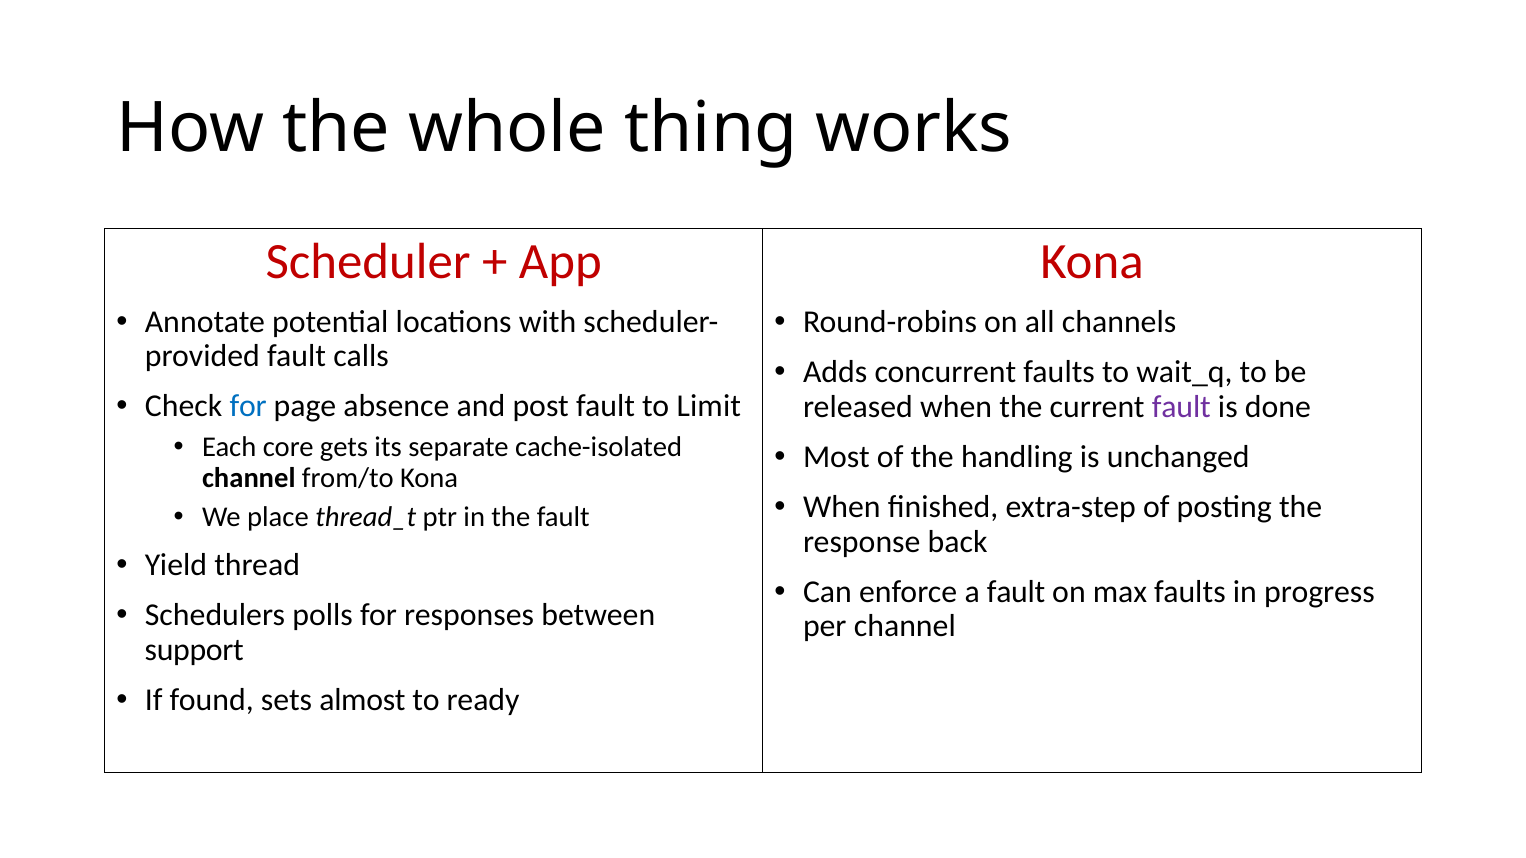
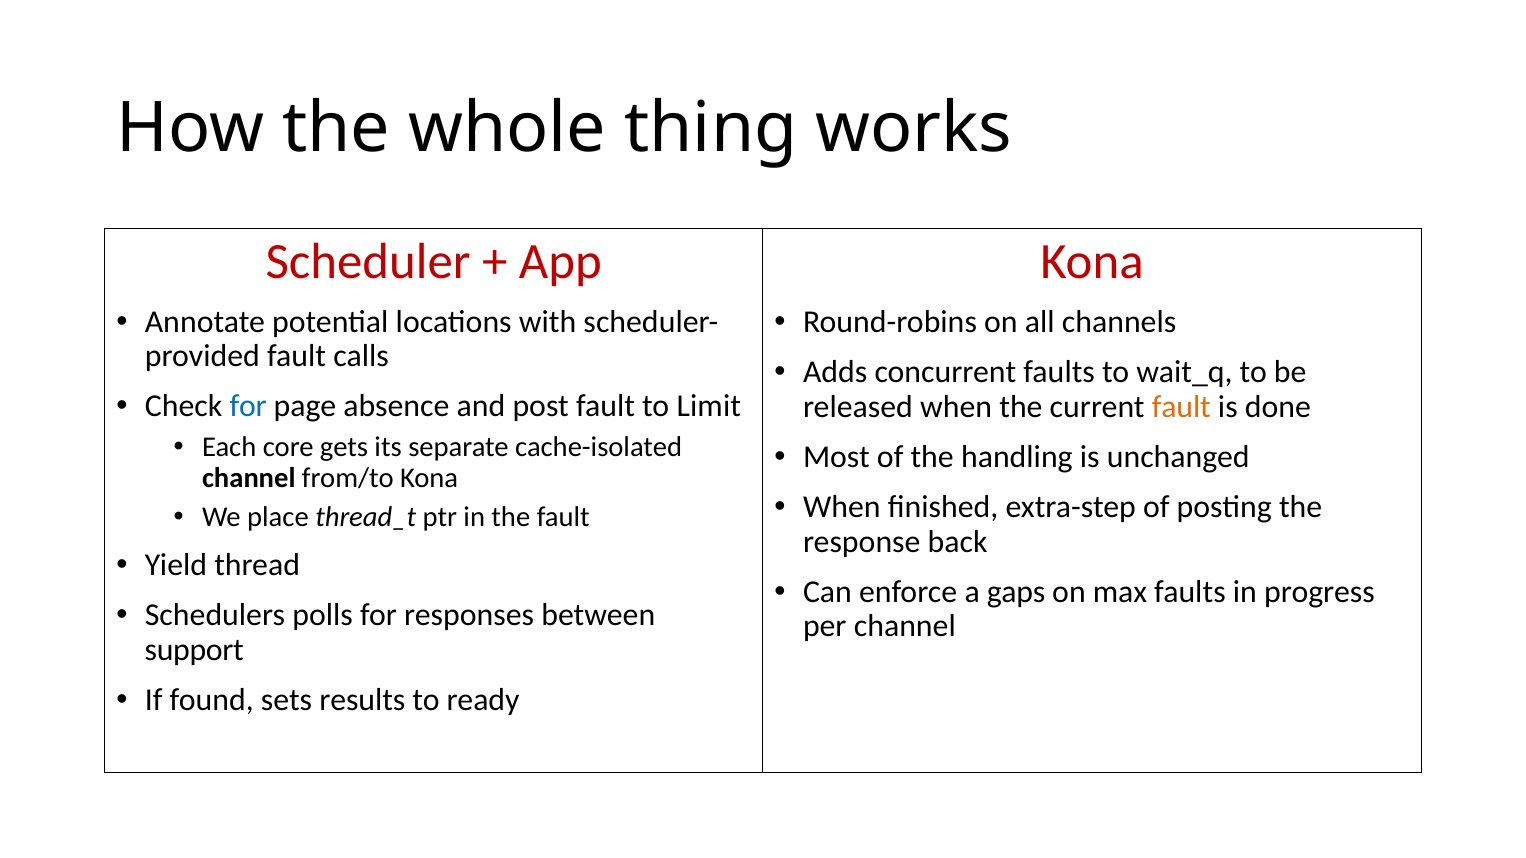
fault colour: purple -> orange (1181, 407)
a fault: fault -> gaps (1016, 592)
almost: almost -> results (362, 700)
